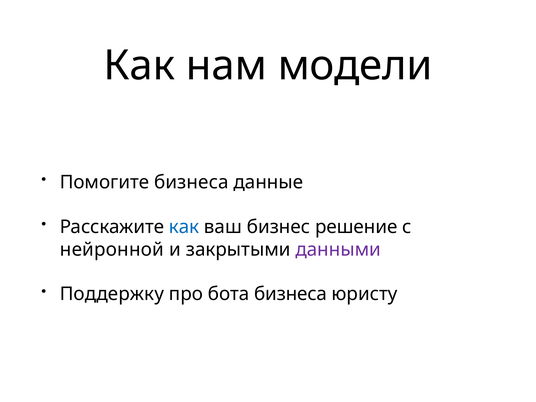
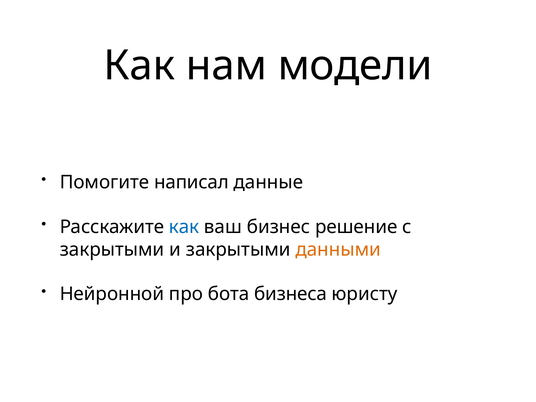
Помогите бизнеса: бизнеса -> написал (191, 182)
нейронной: нейронной -> закрытыми (112, 249)
данными colour: purple -> orange (338, 249)
Поддержку: Поддержку -> Нейронной (112, 294)
